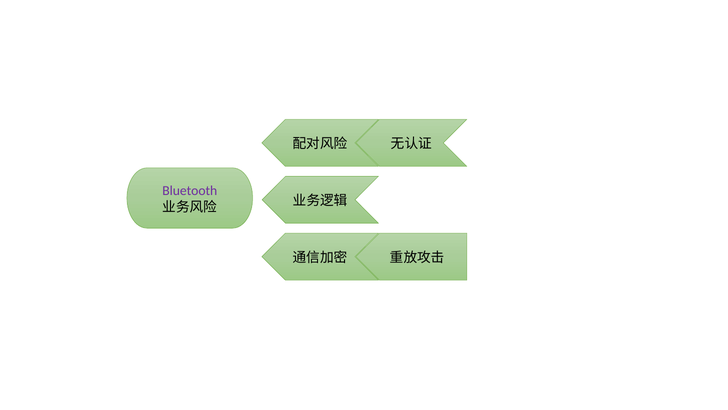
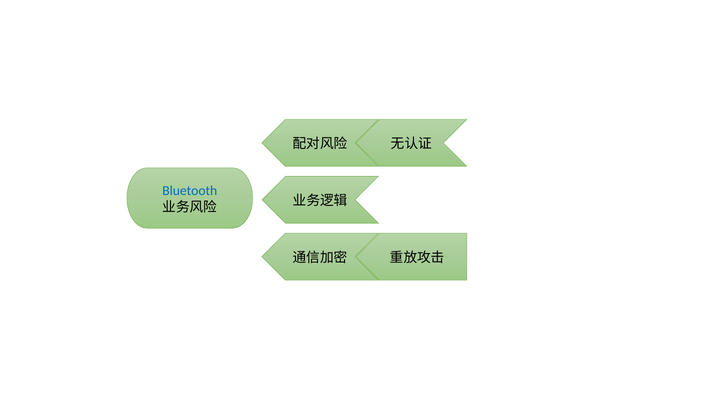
Bluetooth colour: purple -> blue (190, 191)
